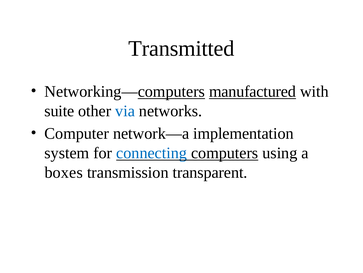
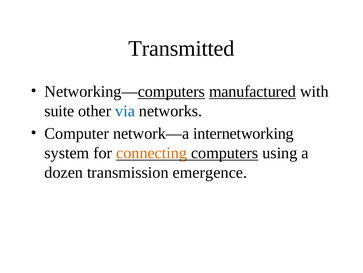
implementation: implementation -> internetworking (243, 133)
connecting colour: blue -> orange (152, 153)
boxes: boxes -> dozen (64, 172)
transparent: transparent -> emergence (210, 172)
